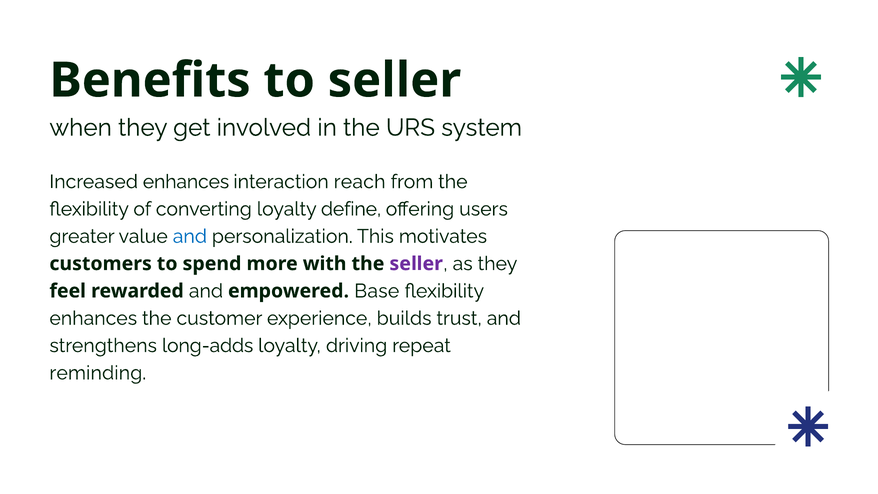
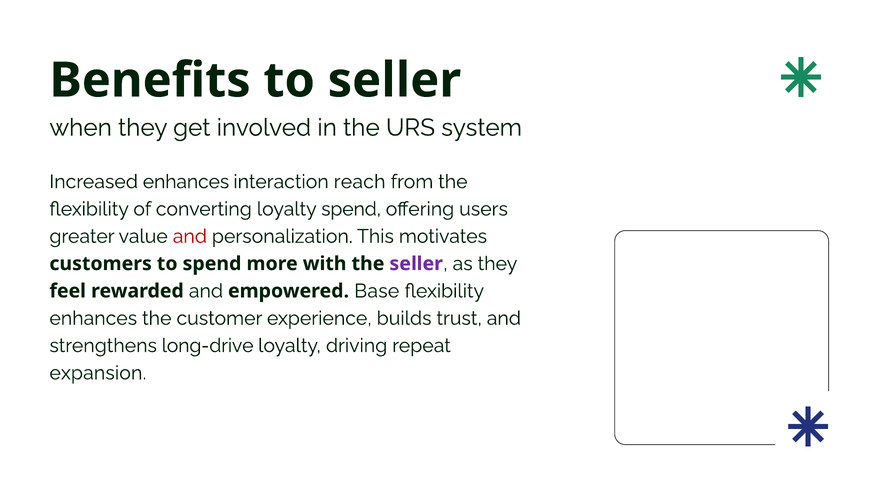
loyalty define: define -> spend (351, 209)
and colour: blue -> red (190, 236)
long-adds: long-adds -> long-drive (208, 346)
reminding: reminding -> expansion (98, 373)
